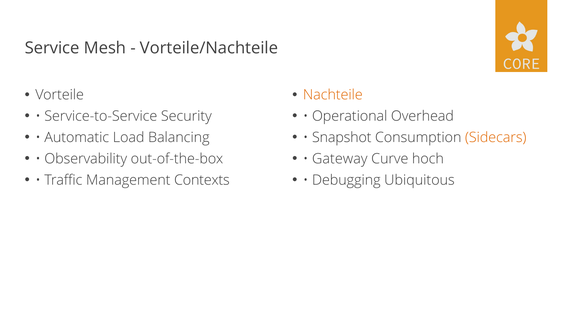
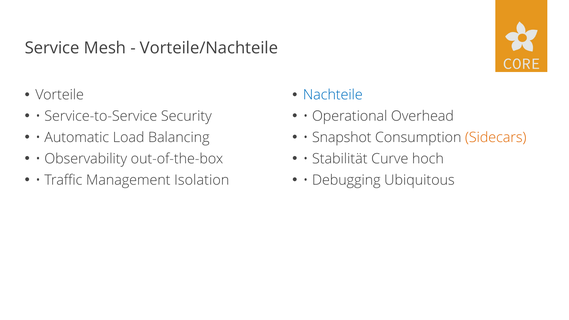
Nachteile colour: orange -> blue (333, 95)
Gateway: Gateway -> Stabilität (340, 159)
Contexts: Contexts -> Isolation (202, 180)
